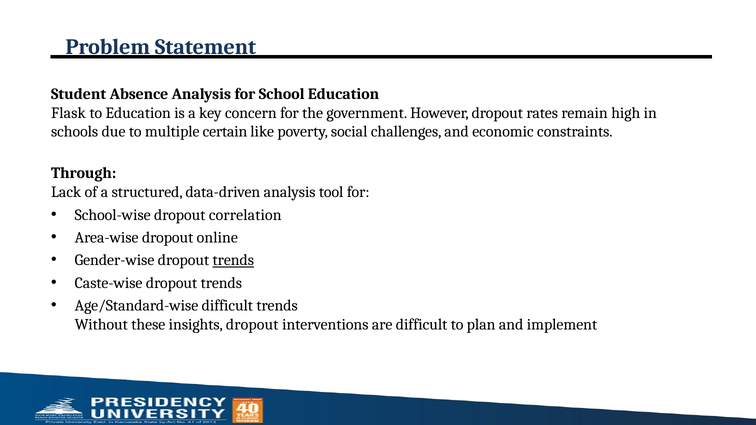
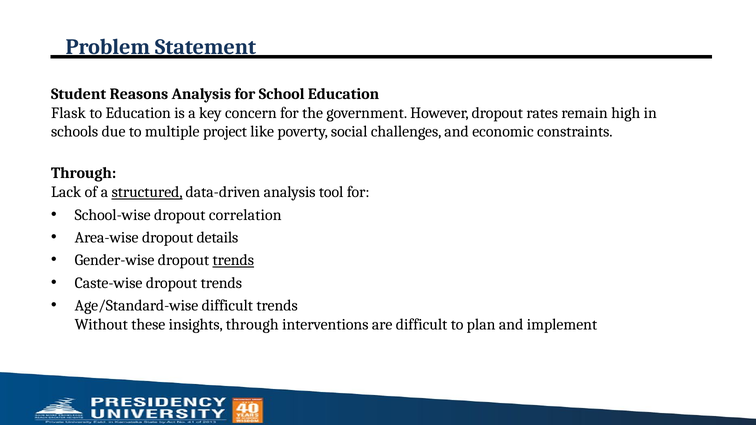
Absence: Absence -> Reasons (139, 94)
certain: certain -> project (225, 132)
structured underline: none -> present (147, 192)
online: online -> details (217, 238)
insights dropout: dropout -> through (252, 325)
